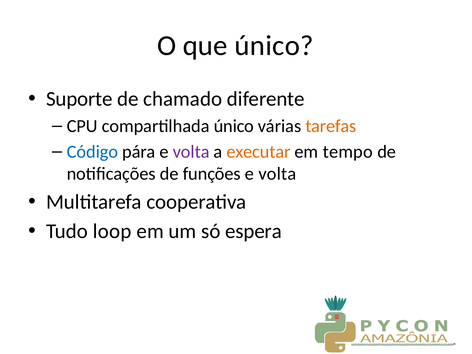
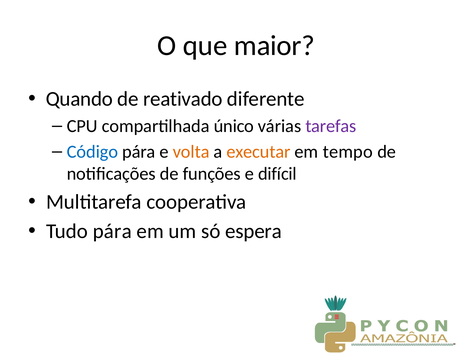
que único: único -> maior (274, 46)
Suporte: Suporte -> Quando (79, 99)
chamado: chamado -> reativado (183, 99)
tarefas colour: orange -> purple (331, 126)
volta colour: purple -> orange (191, 152)
volta: volta -> difícil (277, 174)
Tudo loop: loop -> pára (112, 231)
